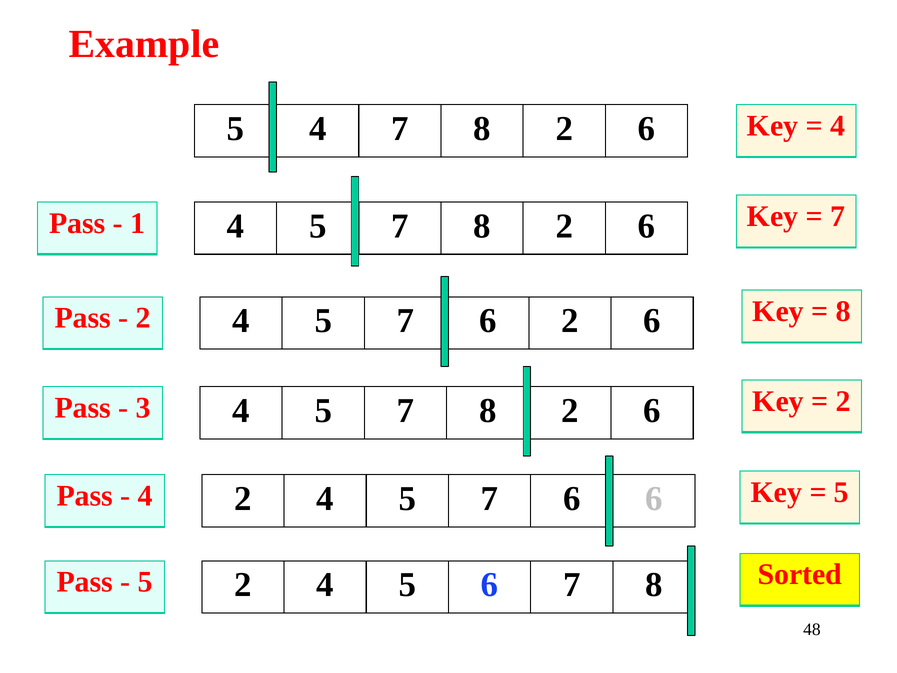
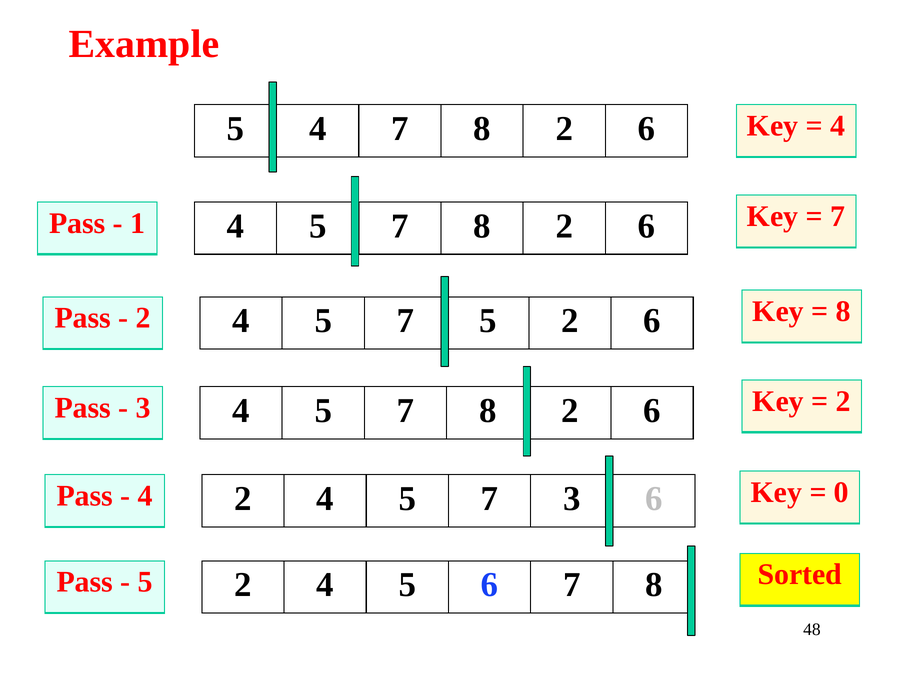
6: 6 -> 5 (488, 321)
6: 6 -> 3 (572, 498)
5: 5 -> 0 (841, 492)
